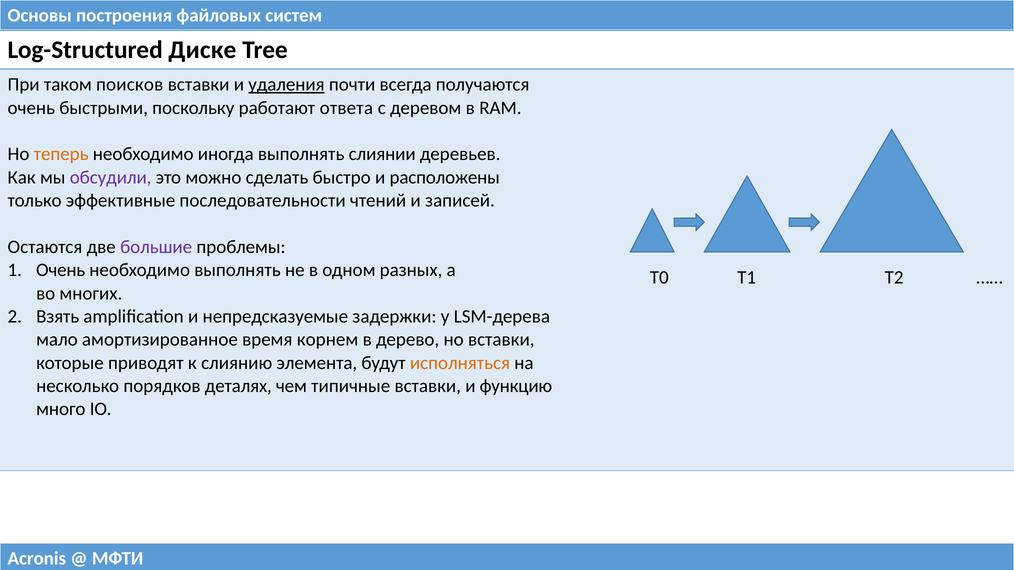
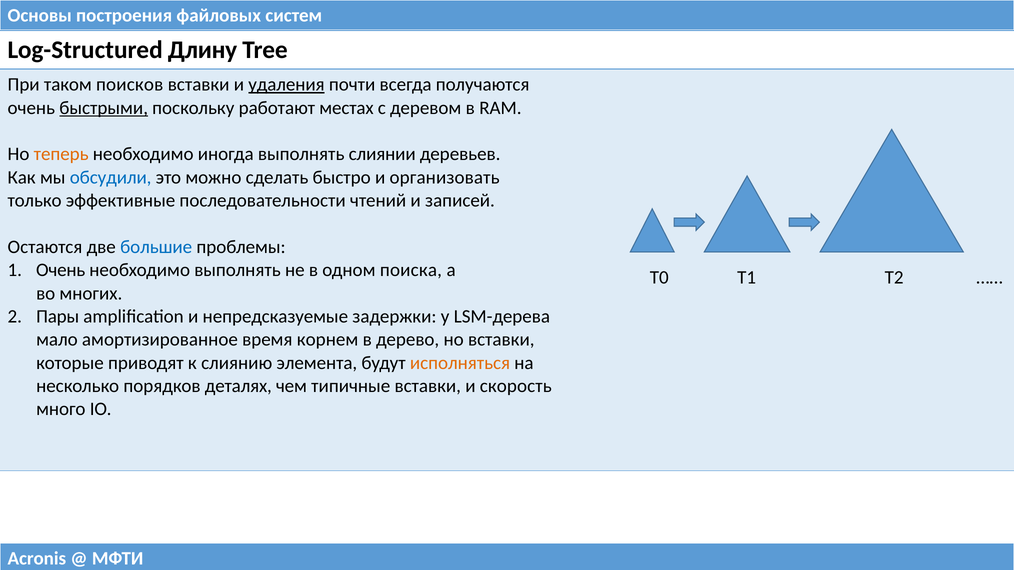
Диске: Диске -> Длину (203, 50)
быстрыми underline: none -> present (104, 108)
ответа: ответа -> местах (347, 108)
обсудили colour: purple -> blue (111, 177)
расположены: расположены -> организовать (445, 177)
большие colour: purple -> blue (156, 247)
разных: разных -> поиска (411, 270)
Взять: Взять -> Пары (58, 317)
функцию: функцию -> скорость (516, 386)
